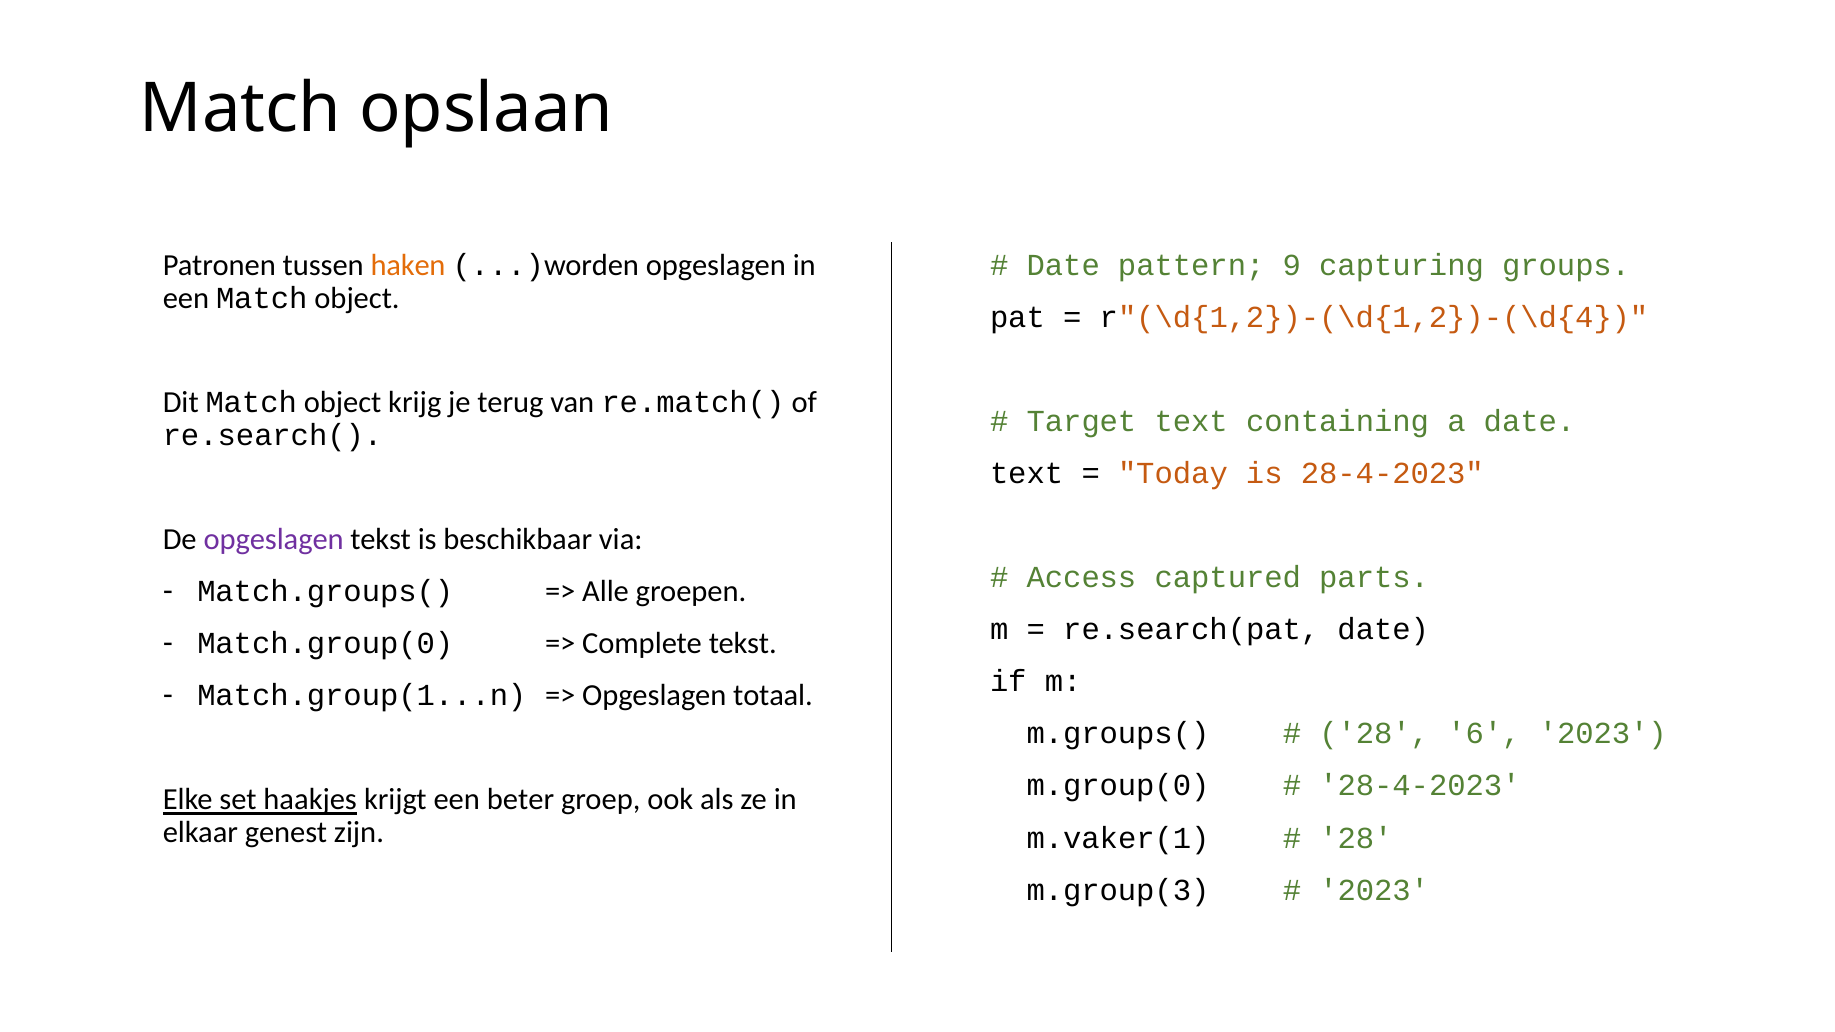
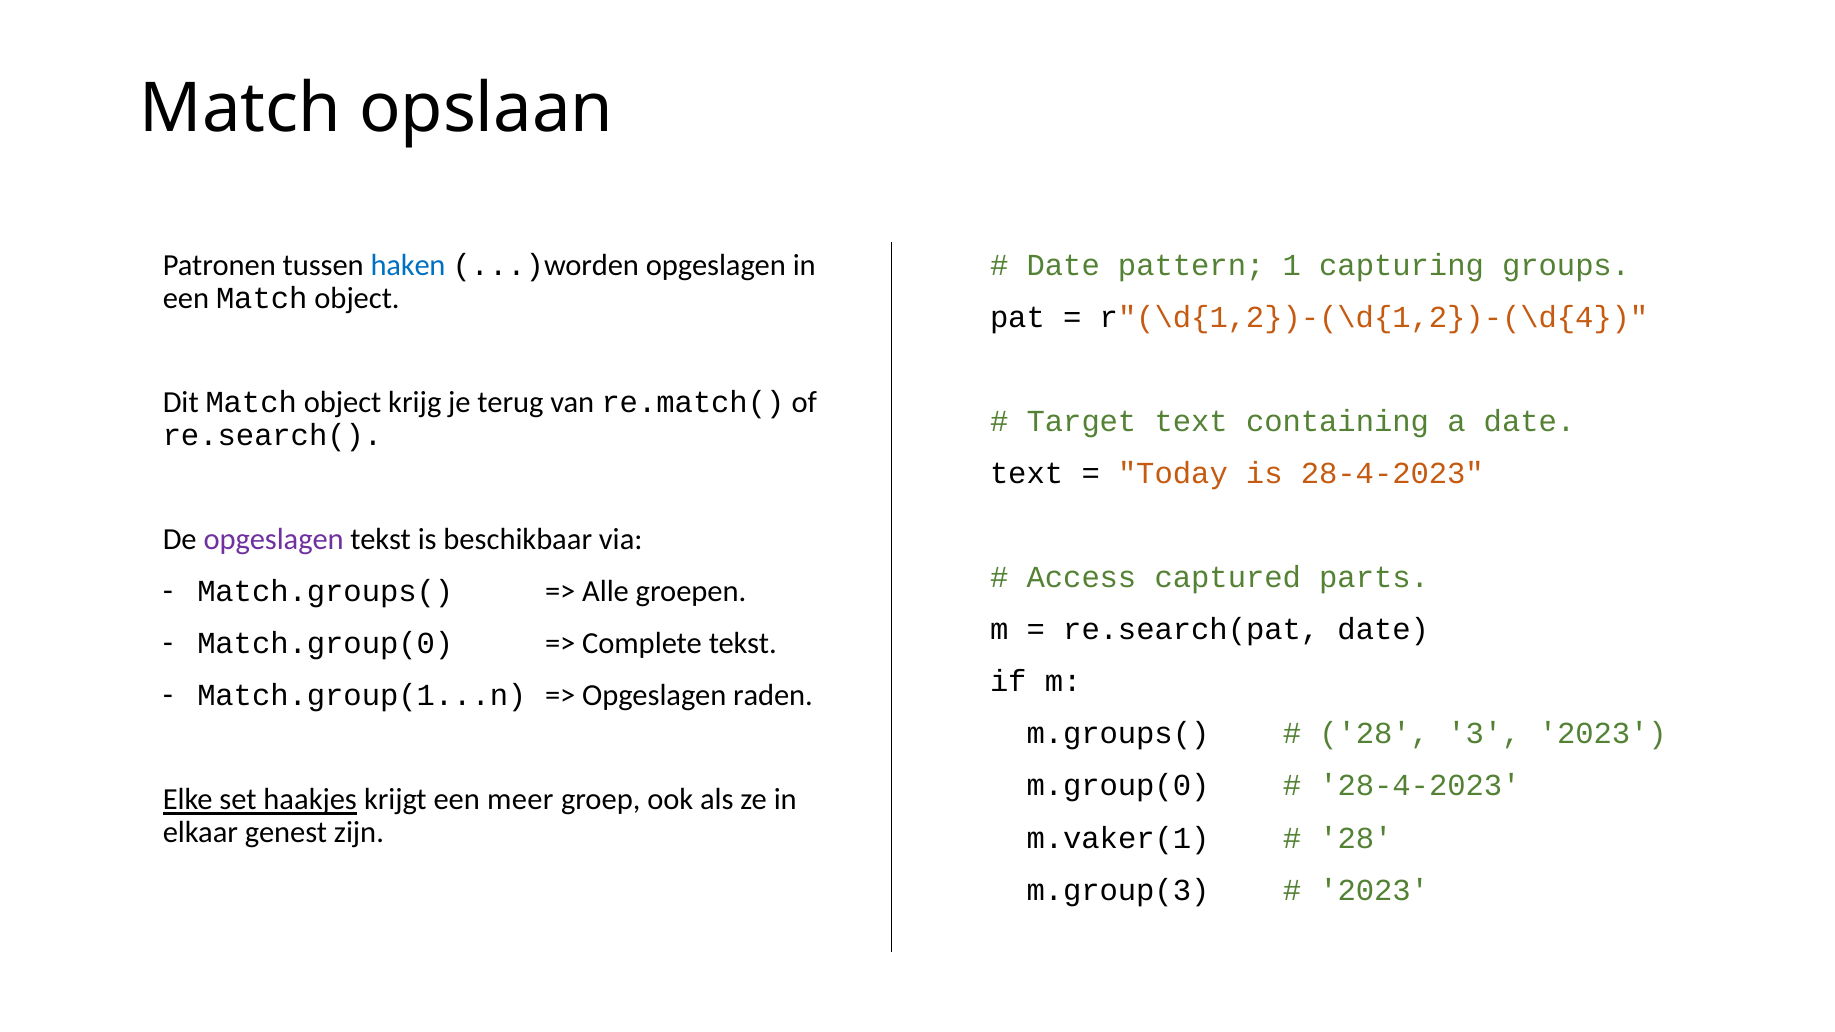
haken colour: orange -> blue (408, 265)
9: 9 -> 1 (1292, 265)
totaal: totaal -> raden (773, 696)
6: 6 -> 3 (1484, 734)
beter: beter -> meer (520, 800)
